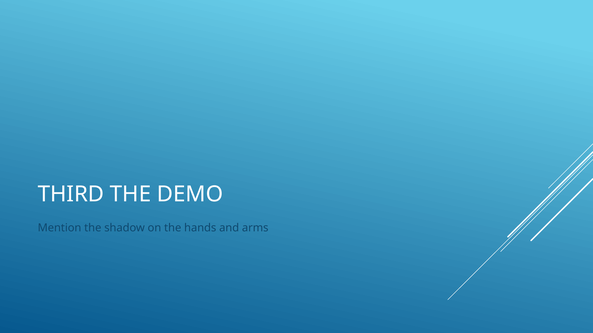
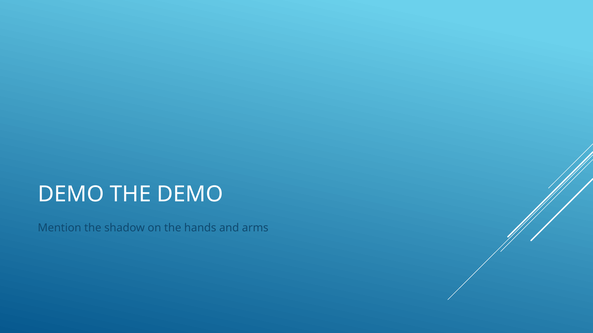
THIRD: THIRD -> DEMO (71, 195)
